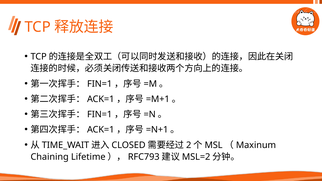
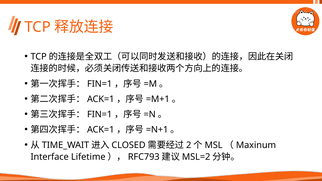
Chaining: Chaining -> Interface (50, 157)
